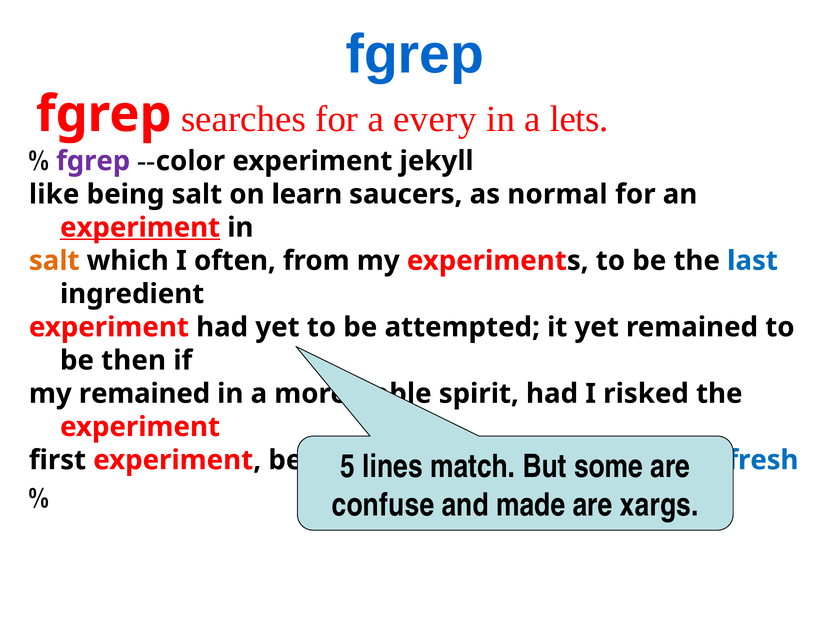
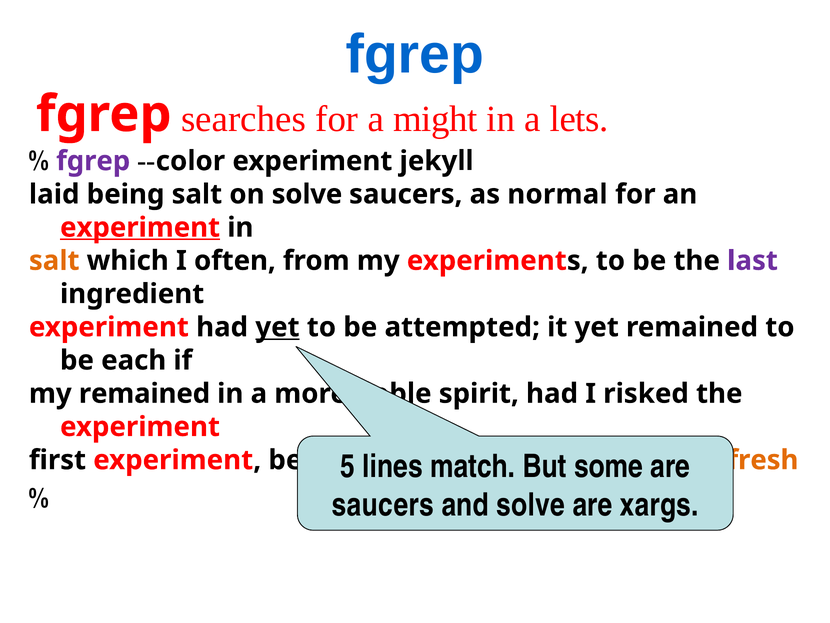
every: every -> might (435, 119)
like: like -> laid (54, 194)
on learn: learn -> solve (307, 194)
last colour: blue -> purple (753, 261)
yet underline: none -> present (277, 327)
then: then -> each (134, 360)
fresh colour: blue -> orange (763, 460)
confuse: confuse -> saucers (383, 505)
and made: made -> solve (531, 505)
